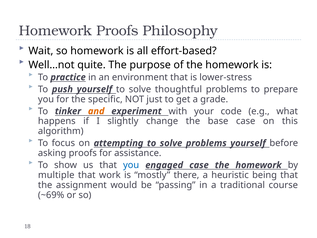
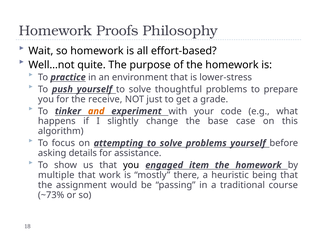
specific: specific -> receive (105, 99)
asking proofs: proofs -> details (83, 153)
you colour: blue -> black (131, 165)
engaged case: case -> item (199, 165)
~69%: ~69% -> ~73% (51, 195)
